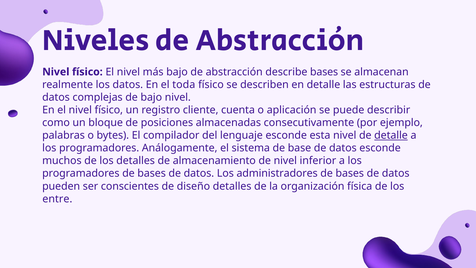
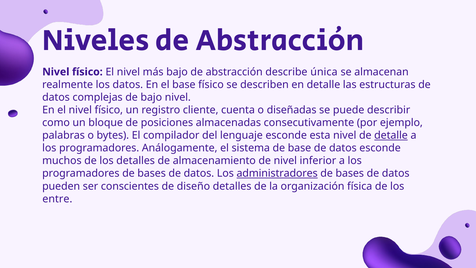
describe bases: bases -> única (324, 72)
el toda: toda -> base (184, 85)
aplicación: aplicación -> diseñadas (292, 110)
administradores underline: none -> present (277, 173)
